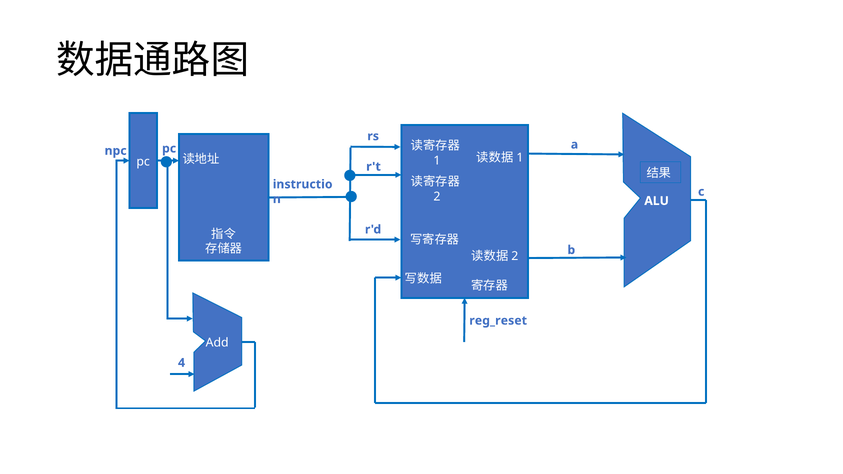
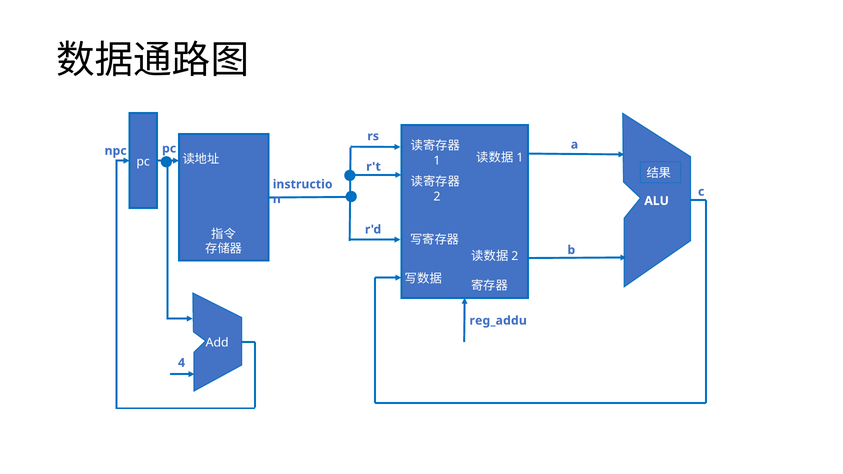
reg_reset: reg_reset -> reg_addu (498, 321)
